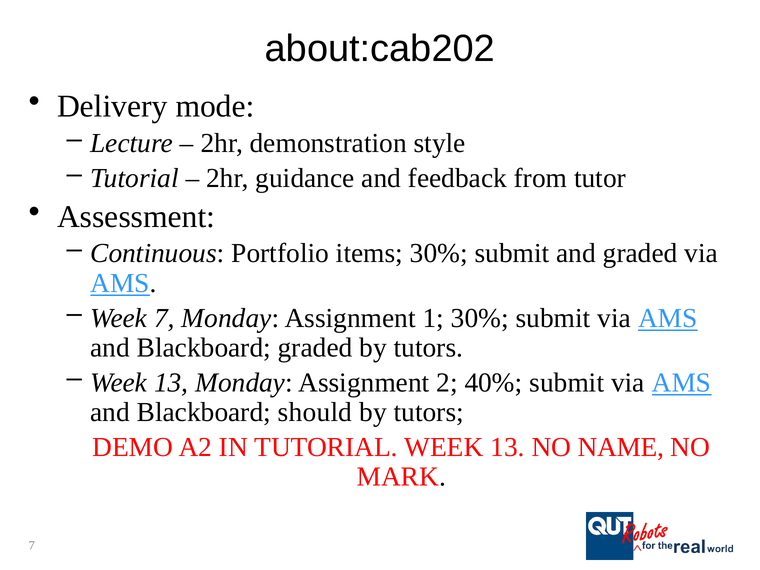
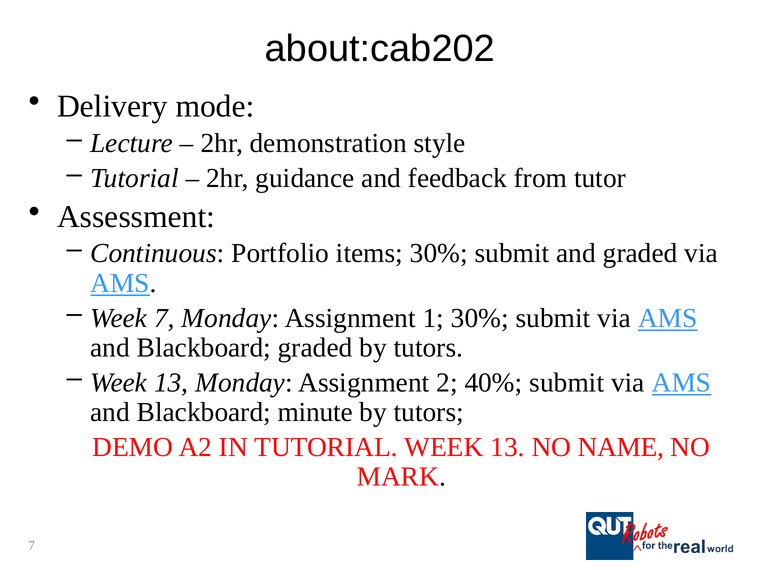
should: should -> minute (315, 412)
